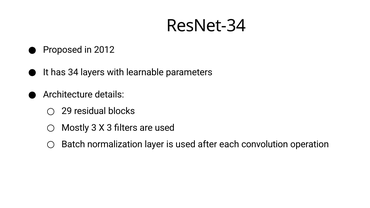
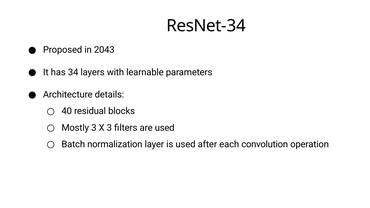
2012: 2012 -> 2043 (104, 50)
29: 29 -> 40 (67, 111)
